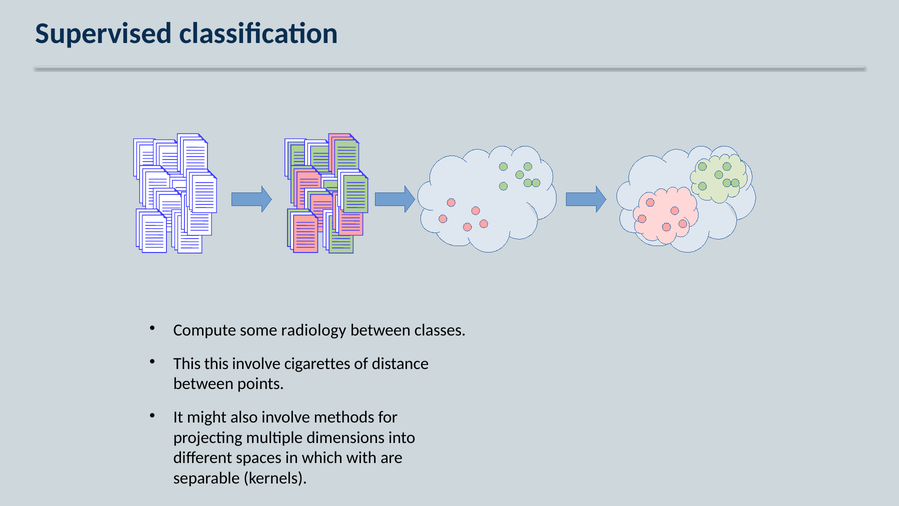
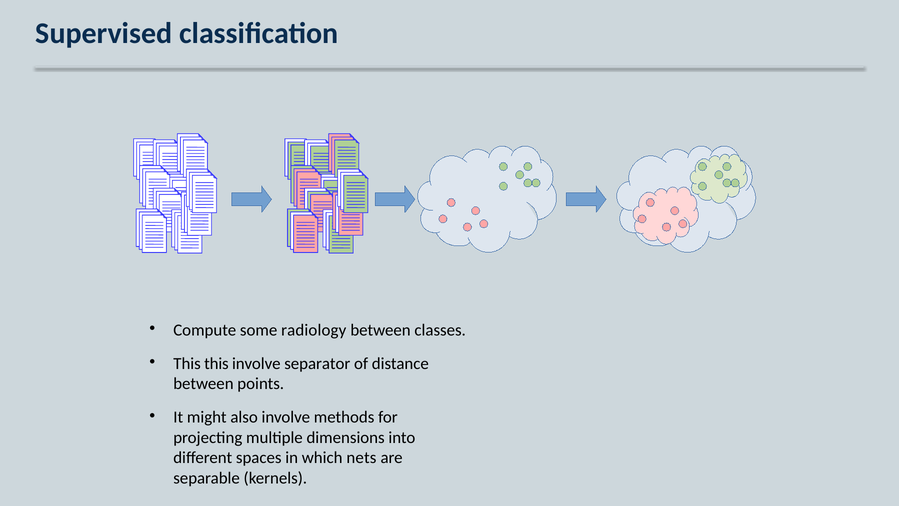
cigarettes: cigarettes -> separator (317, 363)
with: with -> nets (361, 458)
